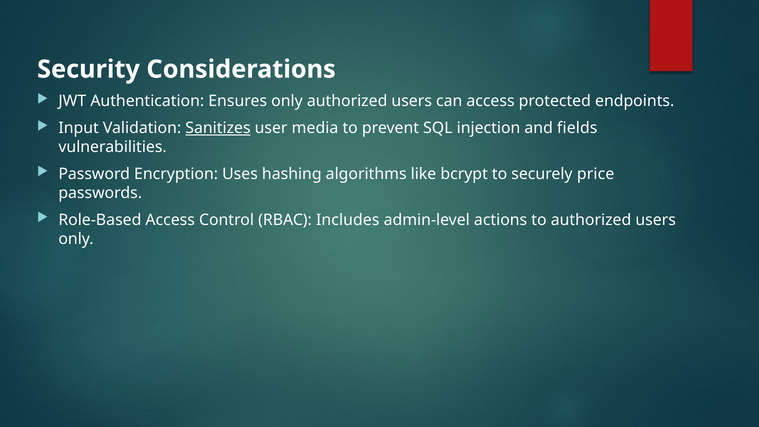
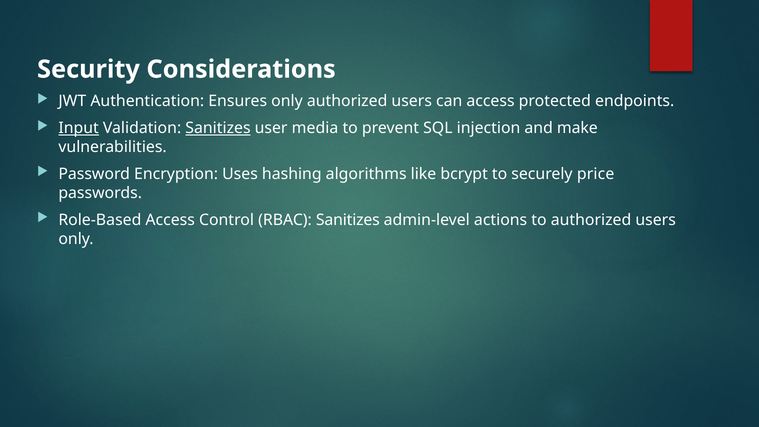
Input underline: none -> present (79, 128)
fields: fields -> make (577, 128)
RBAC Includes: Includes -> Sanitizes (348, 220)
